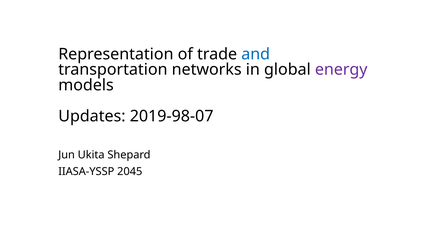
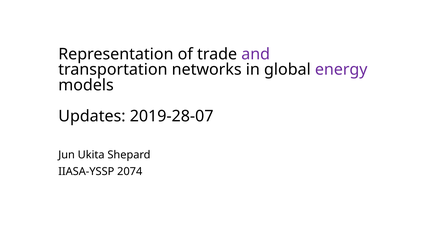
and colour: blue -> purple (256, 54)
2019-98-07: 2019-98-07 -> 2019-28-07 (172, 117)
2045: 2045 -> 2074 (130, 172)
